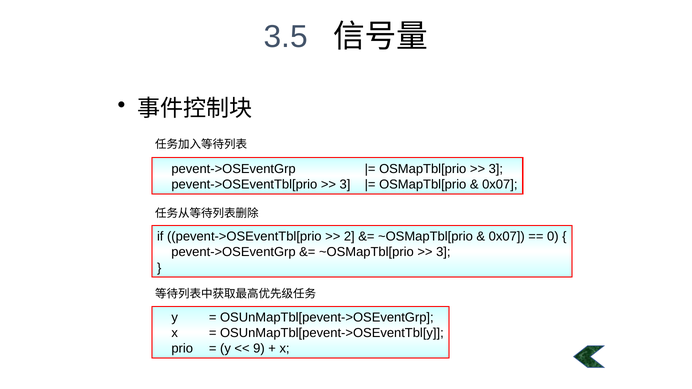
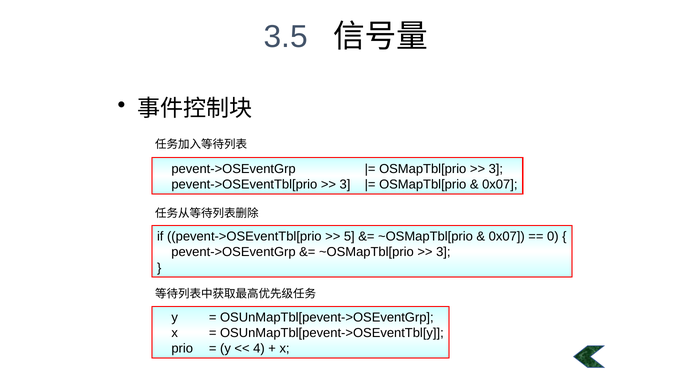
2: 2 -> 5 (349, 237)
9: 9 -> 4 (259, 349)
